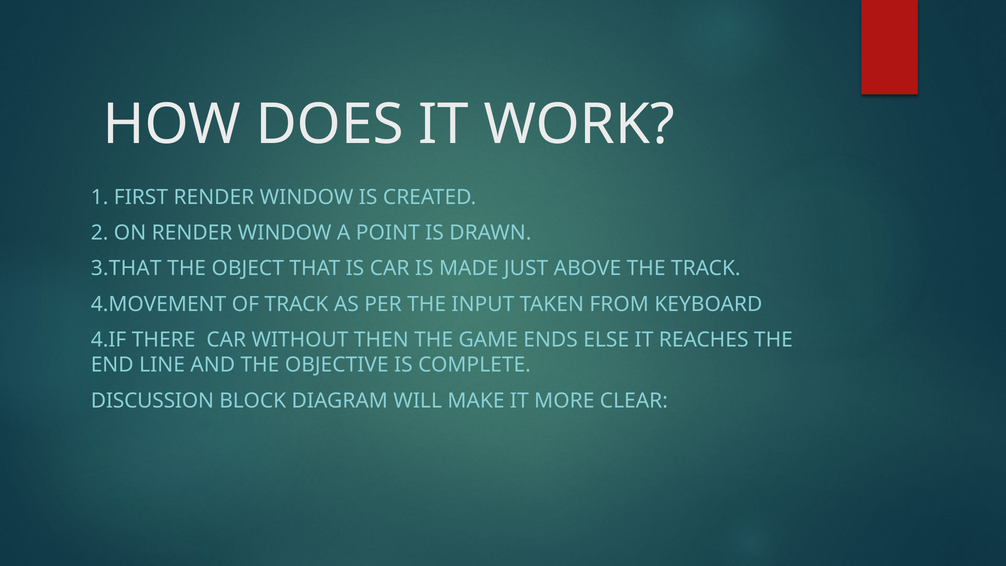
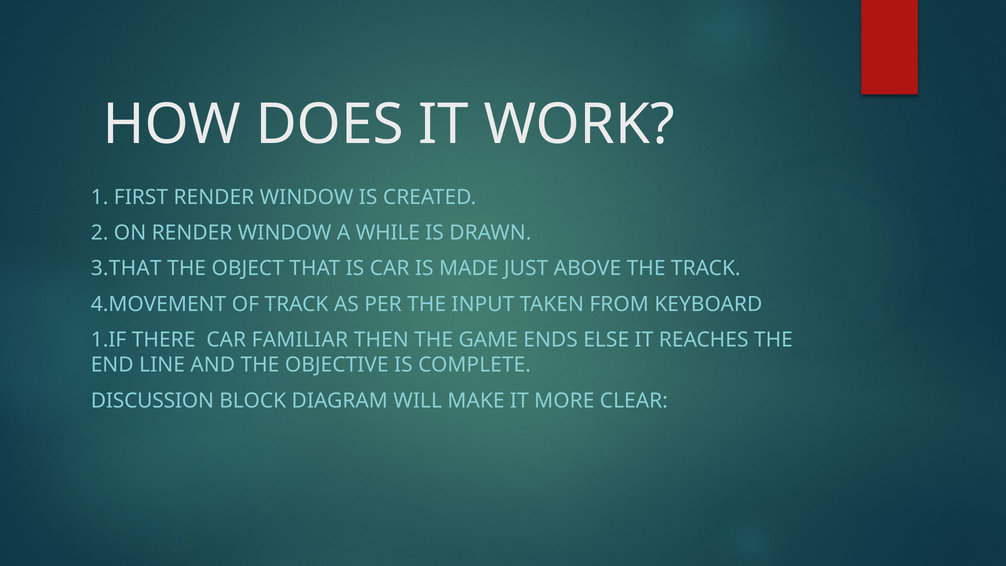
POINT: POINT -> WHILE (388, 233)
4.IF: 4.IF -> 1.IF (109, 340)
WITHOUT: WITHOUT -> FAMILIAR (300, 340)
